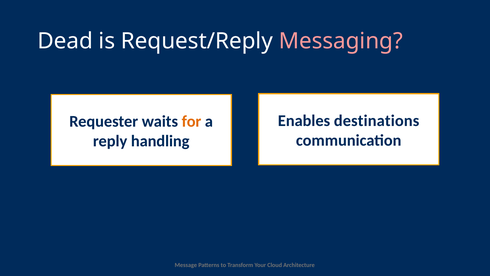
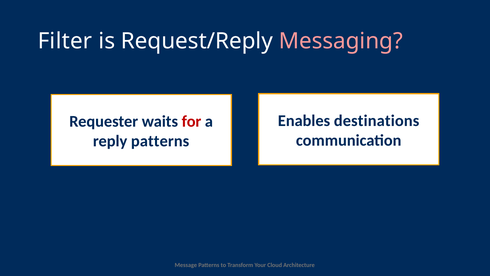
Dead: Dead -> Filter (65, 41)
for colour: orange -> red (192, 121)
reply handling: handling -> patterns (160, 141)
